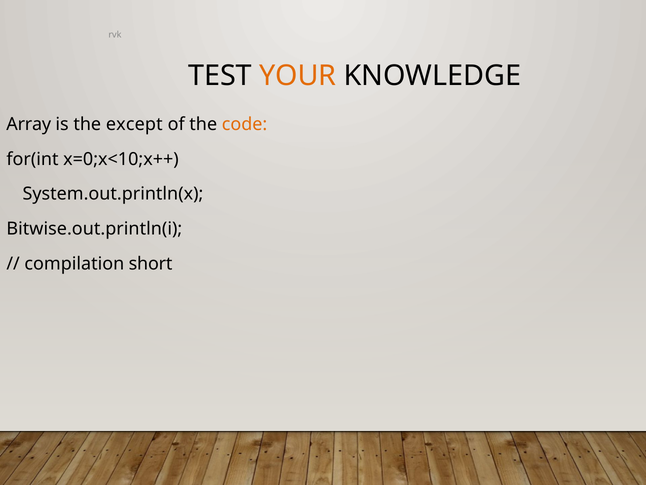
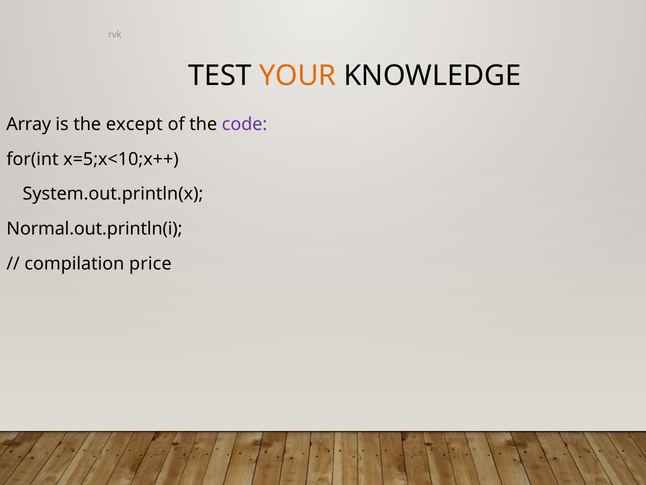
code colour: orange -> purple (245, 124)
x=0;x<10;x++: x=0;x<10;x++ -> x=5;x<10;x++ (121, 159)
Bitwise.out.println(i: Bitwise.out.println(i -> Normal.out.println(i (94, 229)
short: short -> price (150, 263)
